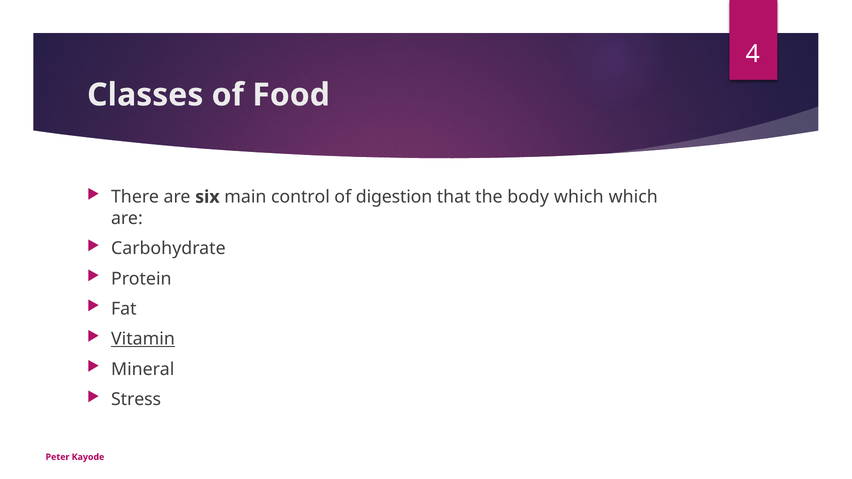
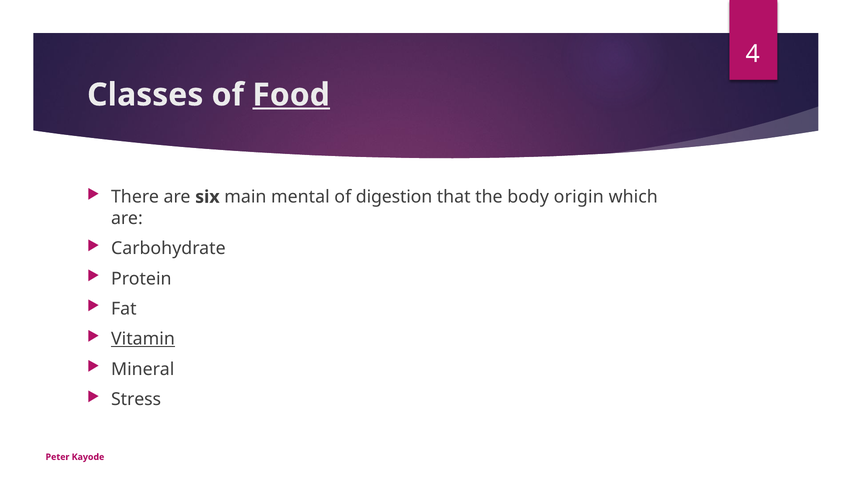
Food underline: none -> present (291, 95)
control: control -> mental (300, 197)
body which: which -> origin (579, 197)
